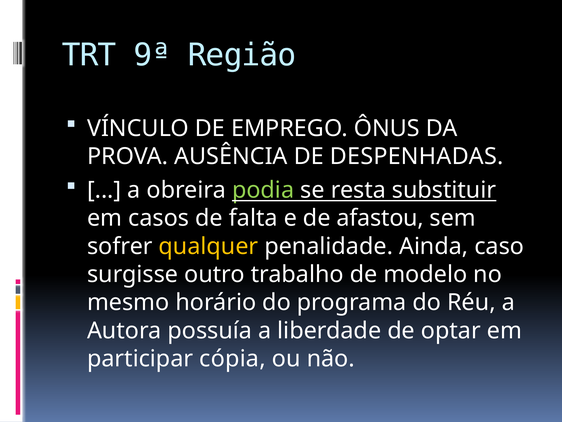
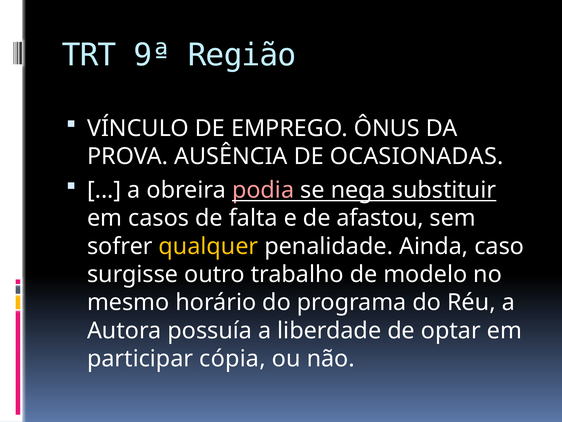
DESPENHADAS: DESPENHADAS -> OCASIONADAS (417, 156)
podia colour: light green -> pink (263, 190)
resta: resta -> nega (358, 190)
